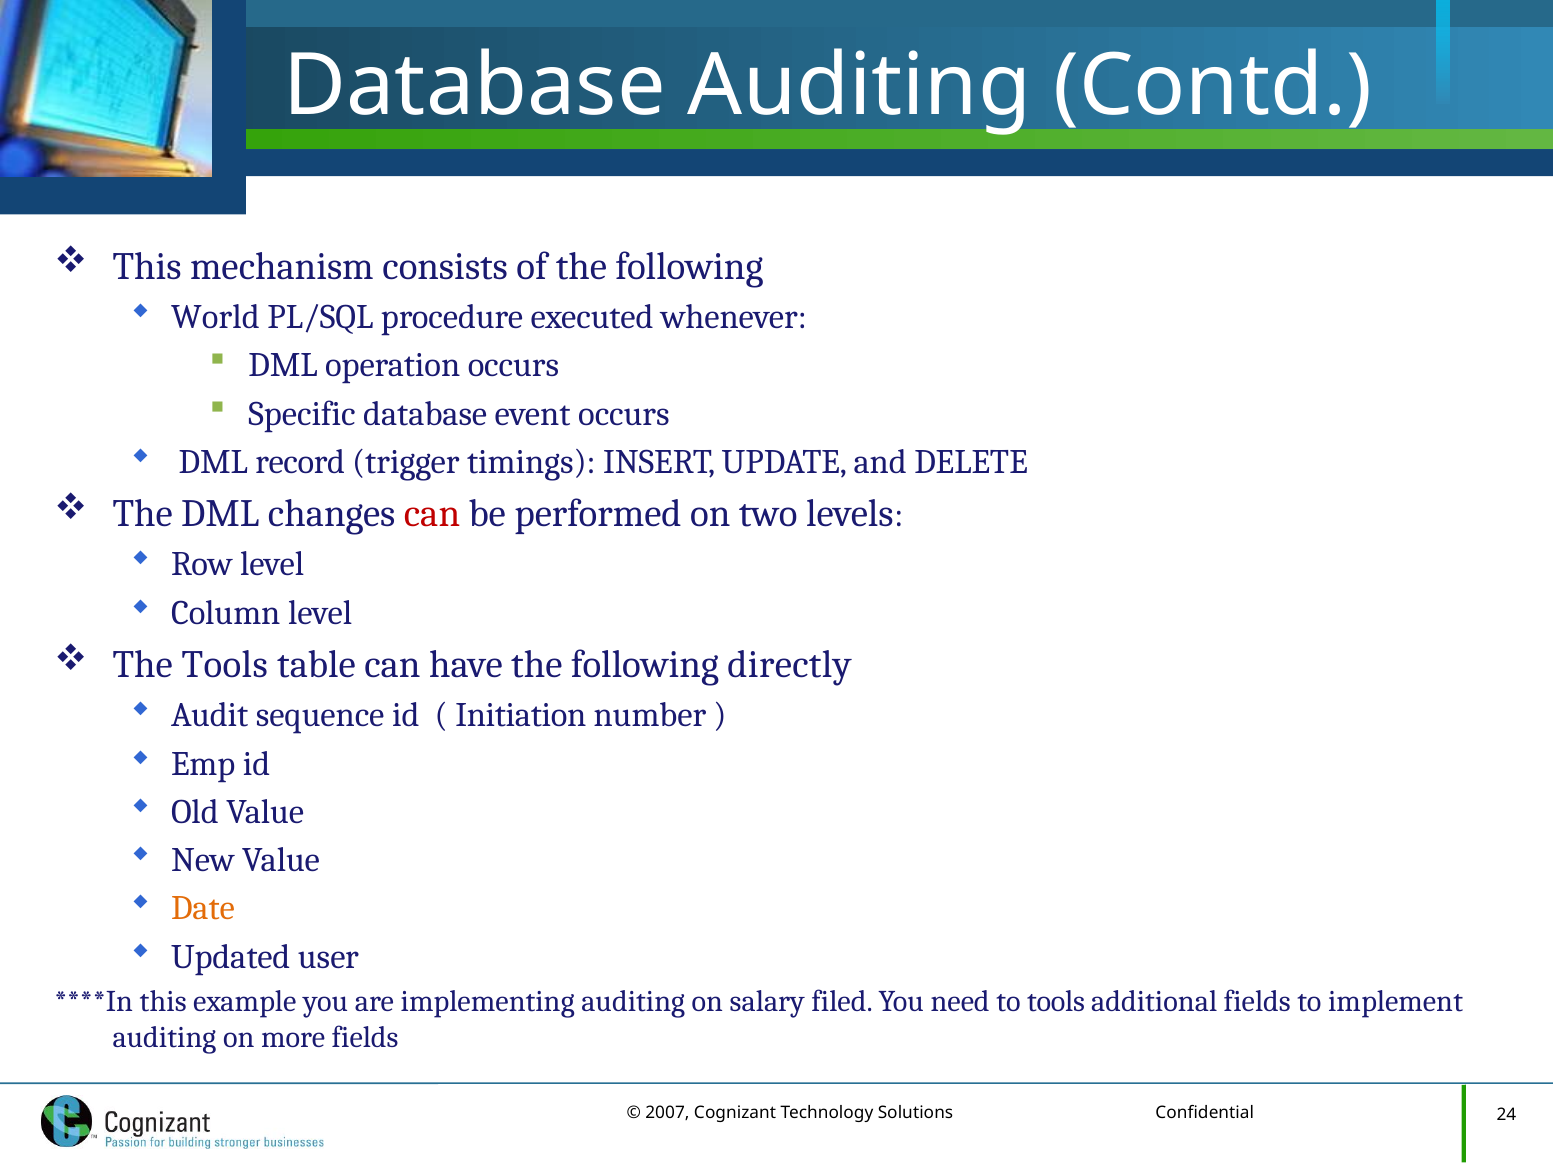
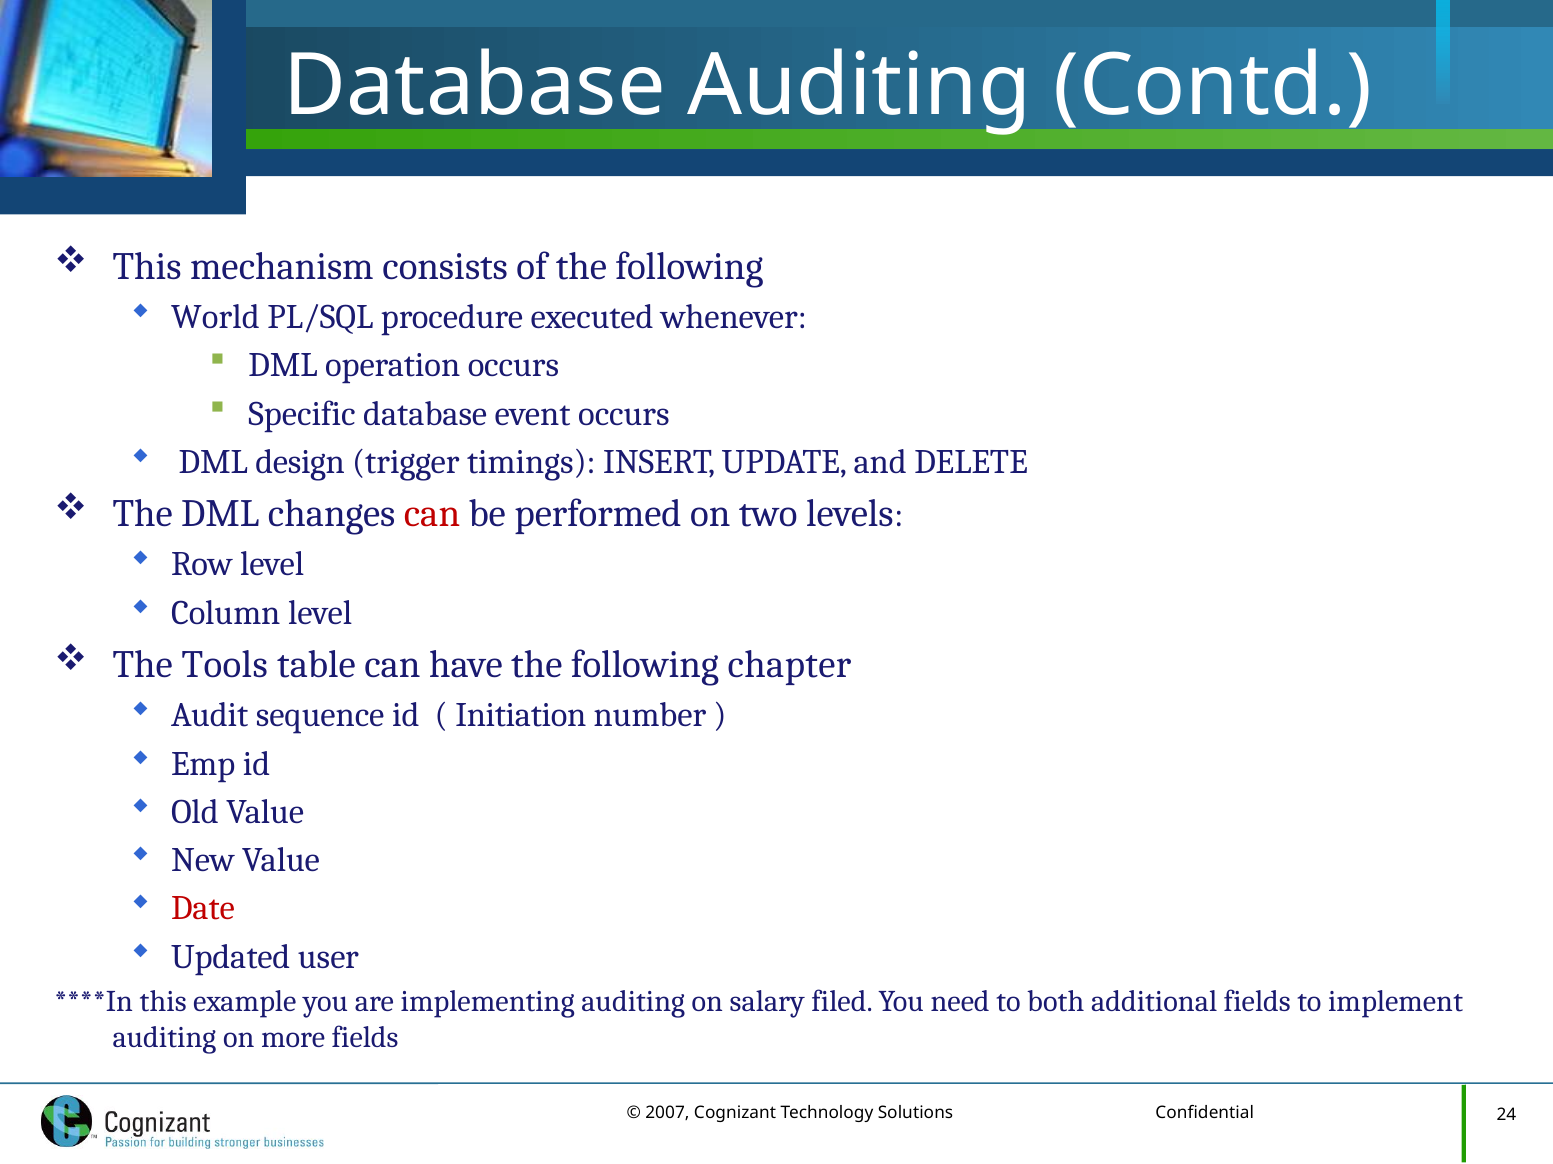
record: record -> design (300, 462)
directly: directly -> chapter (789, 665)
Date colour: orange -> red (203, 909)
to tools: tools -> both (1056, 1002)
